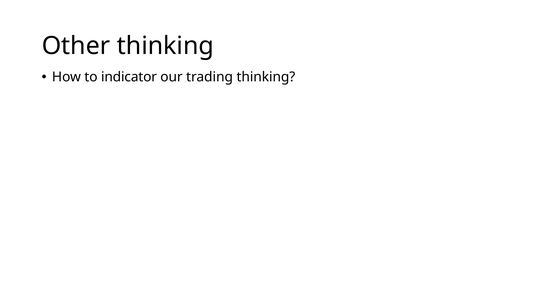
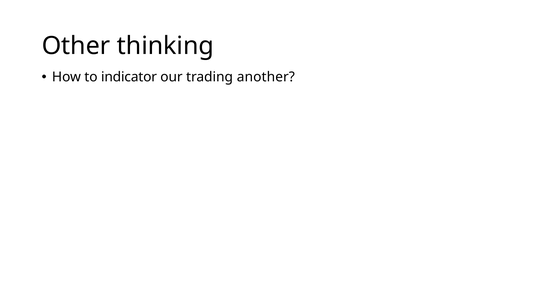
trading thinking: thinking -> another (266, 77)
